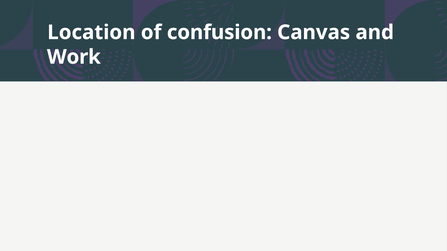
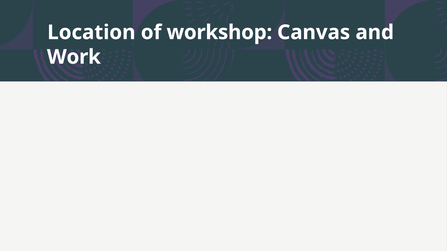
confusion: confusion -> workshop (219, 32)
